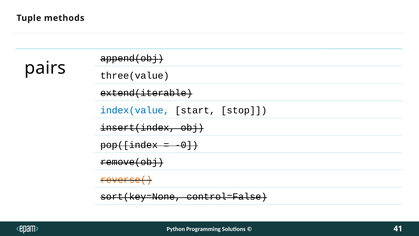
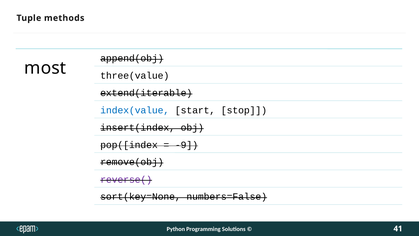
pairs: pairs -> most (45, 68)
-0: -0 -> -9 (186, 145)
reverse( colour: orange -> purple (126, 179)
control=False: control=False -> numbers=False (227, 197)
